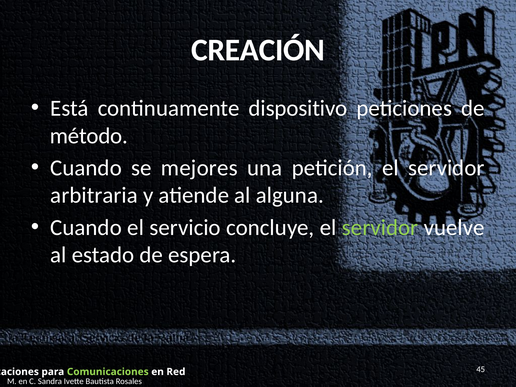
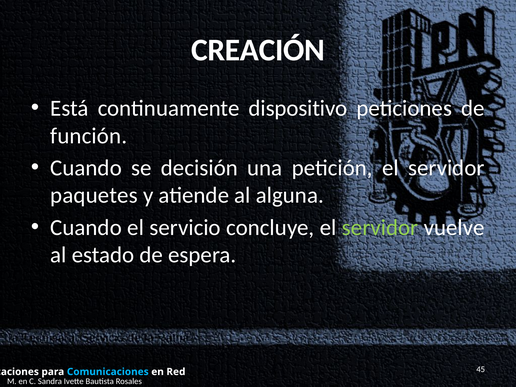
método: método -> función (89, 136)
mejores: mejores -> decisión (199, 168)
arbitraria: arbitraria -> paquetes (94, 195)
Comunicaciones colour: light green -> light blue (108, 372)
